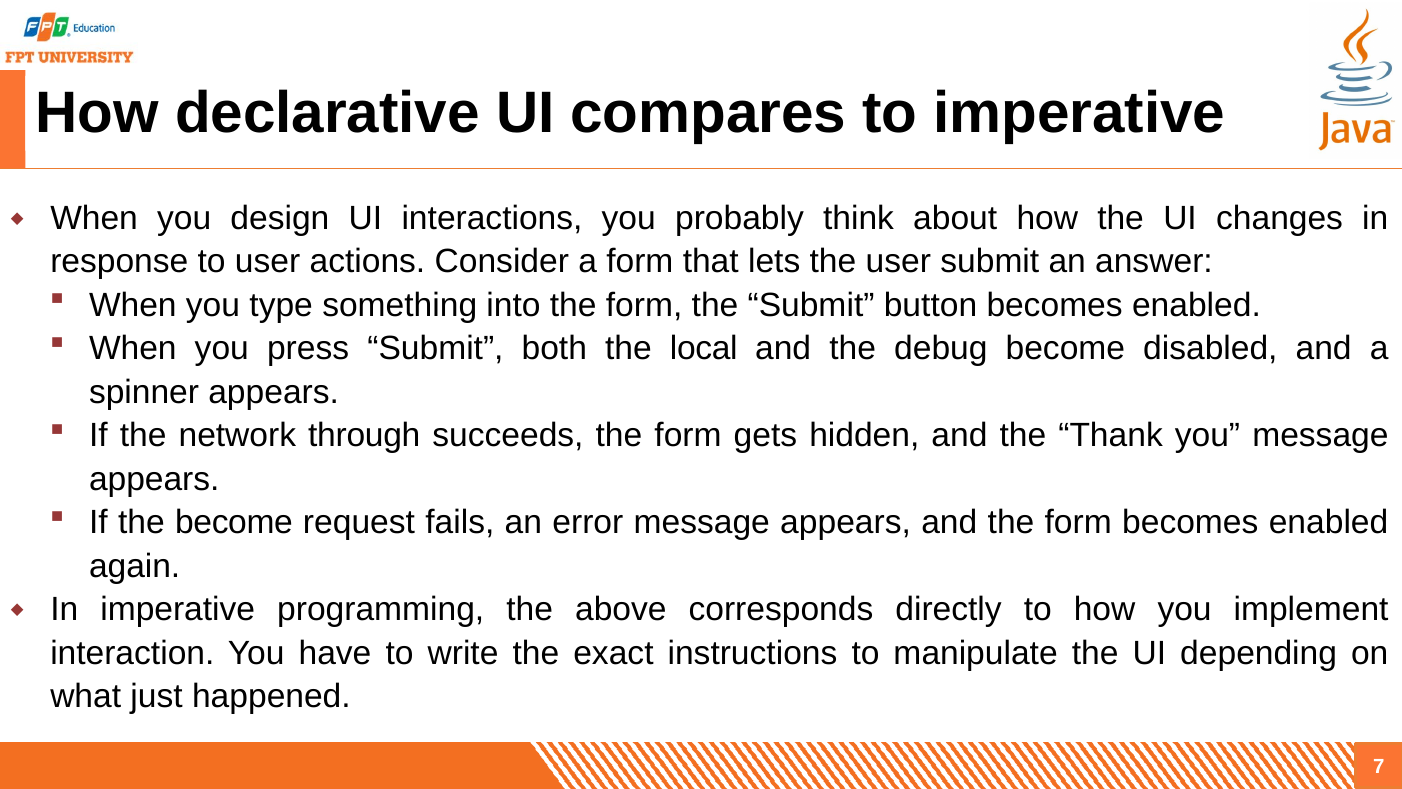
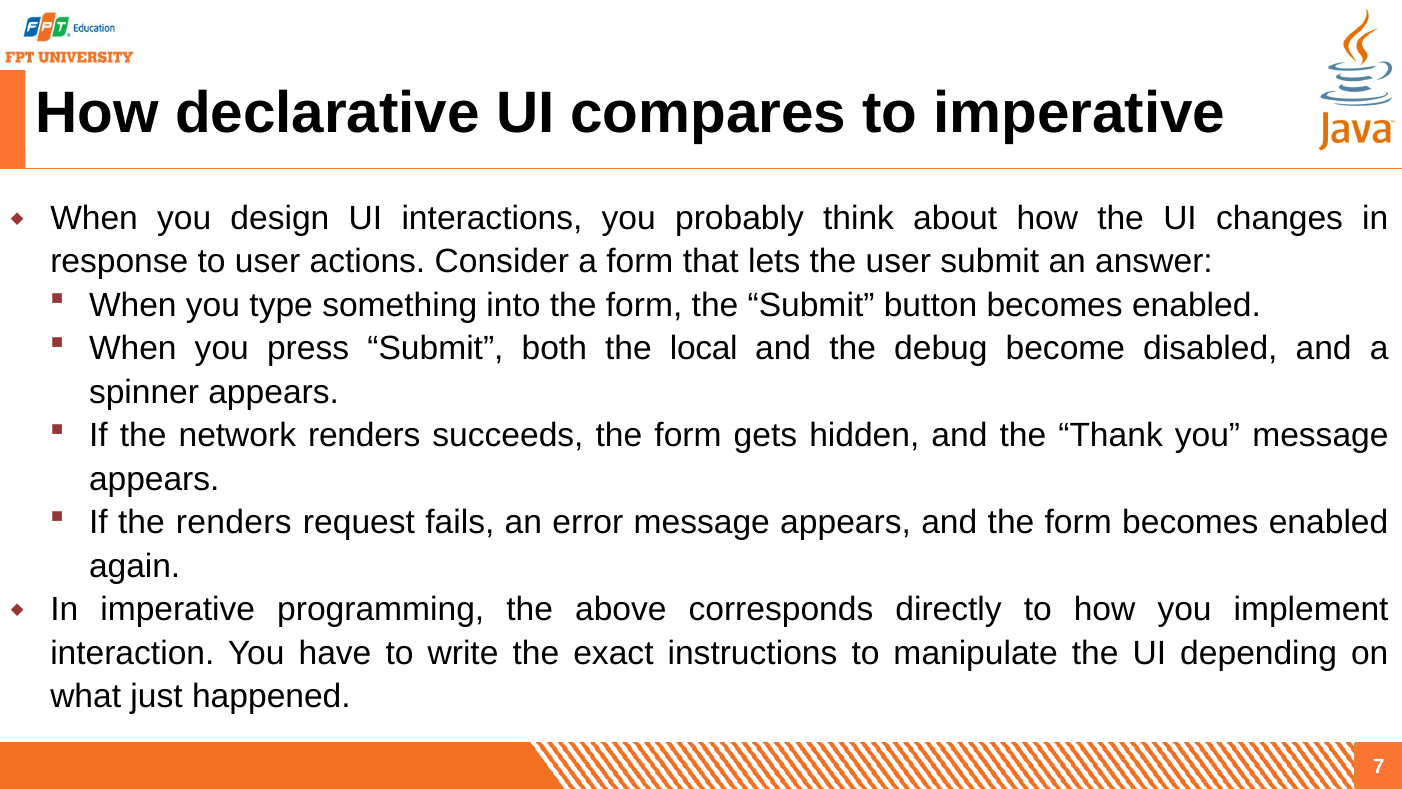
network through: through -> renders (364, 435)
the become: become -> renders (234, 522)
